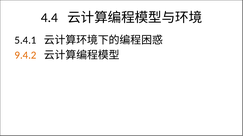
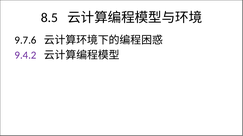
4.4: 4.4 -> 8.5 (49, 18)
5.4.1: 5.4.1 -> 9.7.6 (26, 40)
9.4.2 colour: orange -> purple (26, 55)
